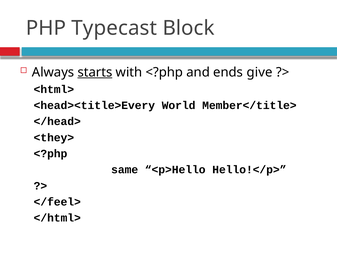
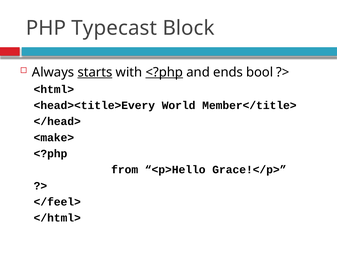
<?php underline: none -> present (164, 72)
give: give -> bool (260, 72)
<they>: <they> -> <make> (54, 137)
same: same -> from (125, 170)
Hello!</p>: Hello!</p> -> Grace!</p> (249, 170)
